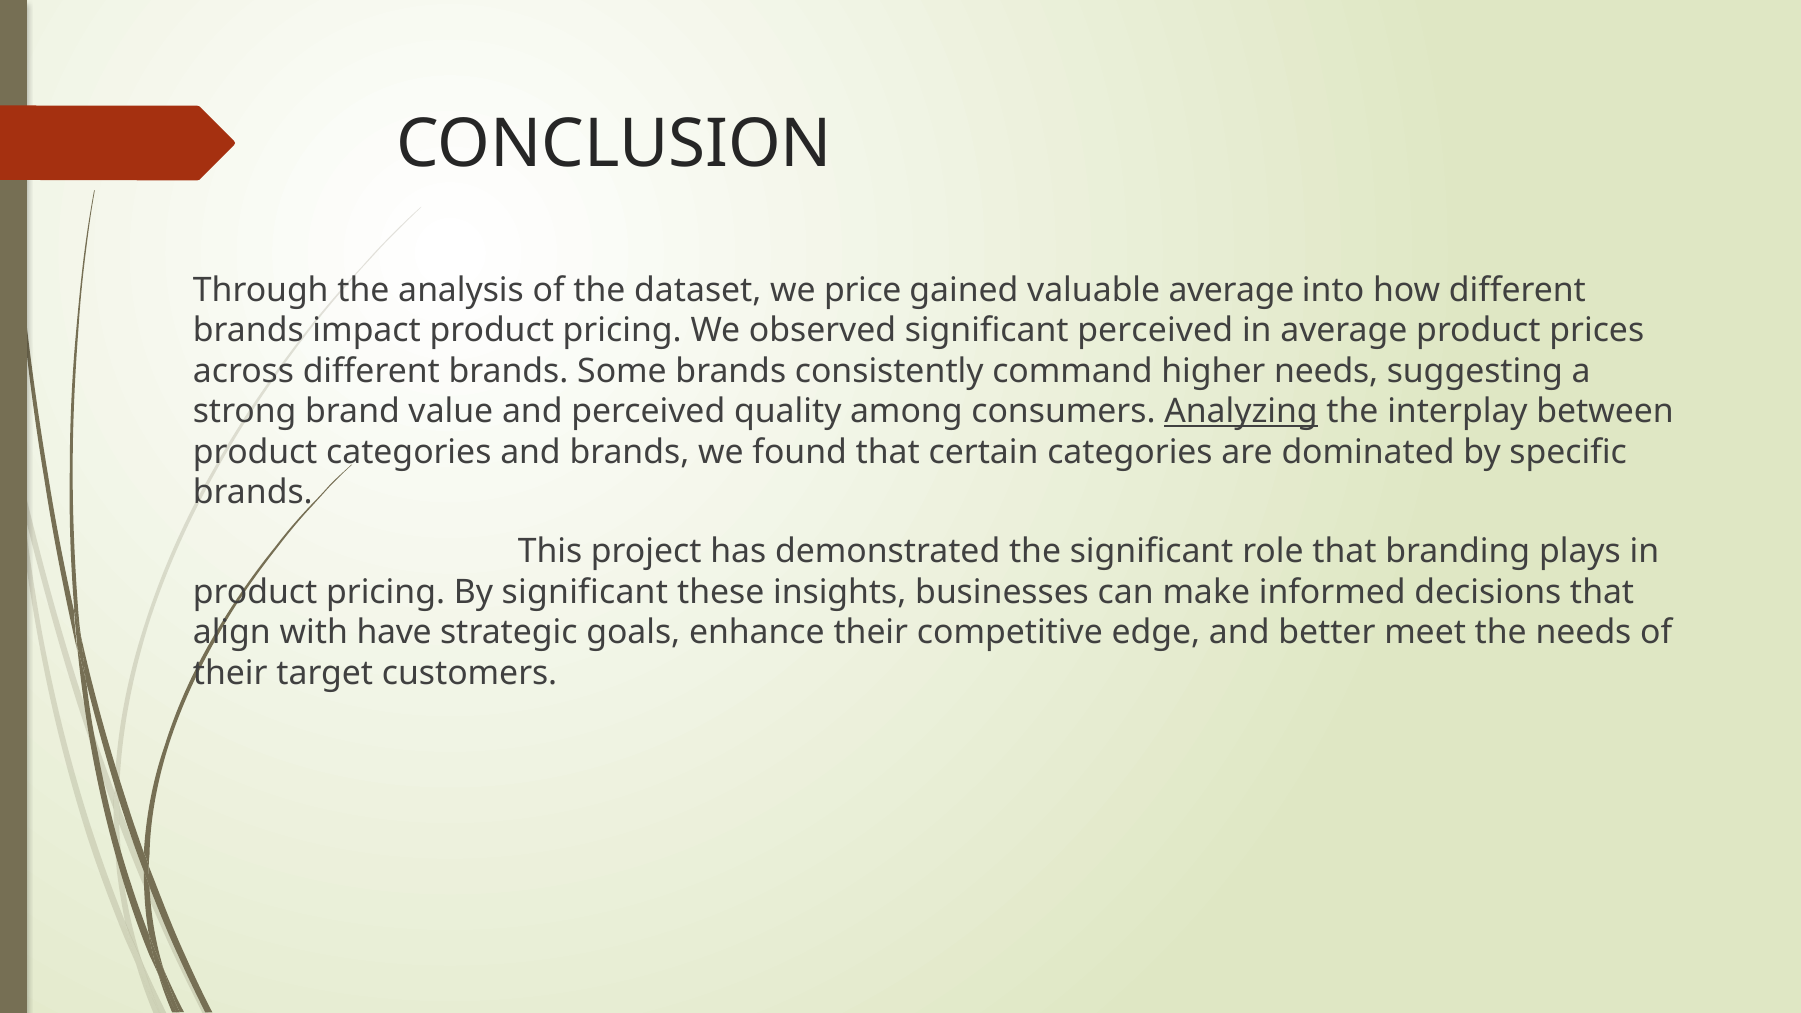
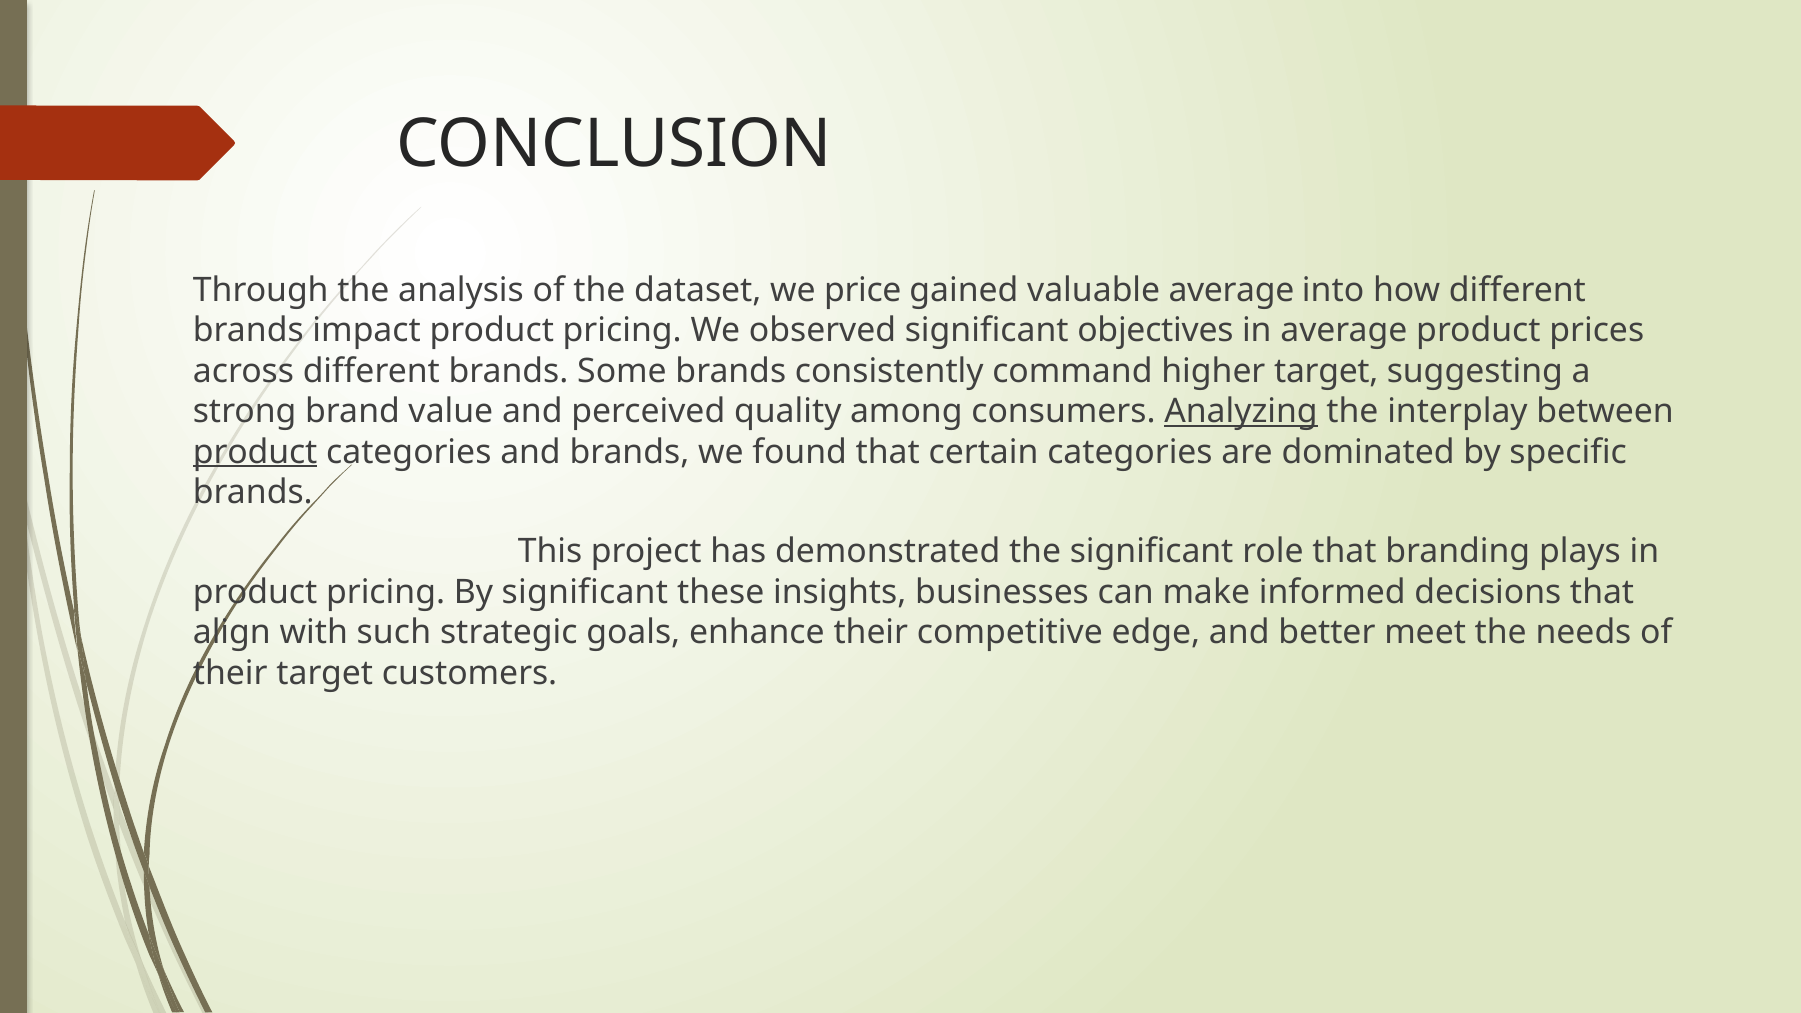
significant perceived: perceived -> objectives (1155, 330)
higher needs: needs -> target (1326, 371)
product underline: none -> present (255, 452)
have: have -> such (394, 633)
